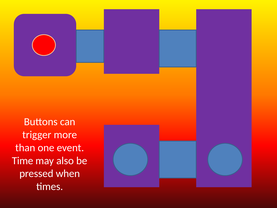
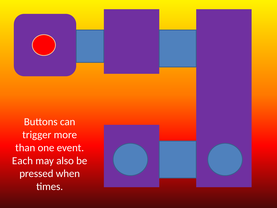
Time: Time -> Each (22, 160)
